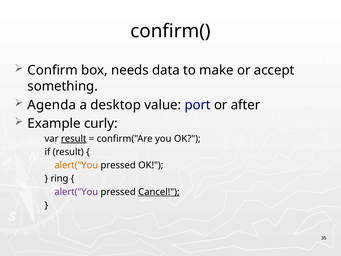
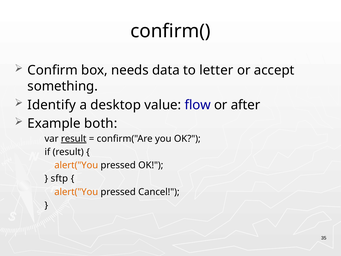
make: make -> letter (216, 70)
Agenda: Agenda -> Identify (52, 105)
port: port -> flow (198, 105)
curly: curly -> both (101, 123)
ring: ring -> sftp (59, 178)
alert("You colour: purple -> orange (76, 192)
Cancel underline: present -> none (159, 192)
